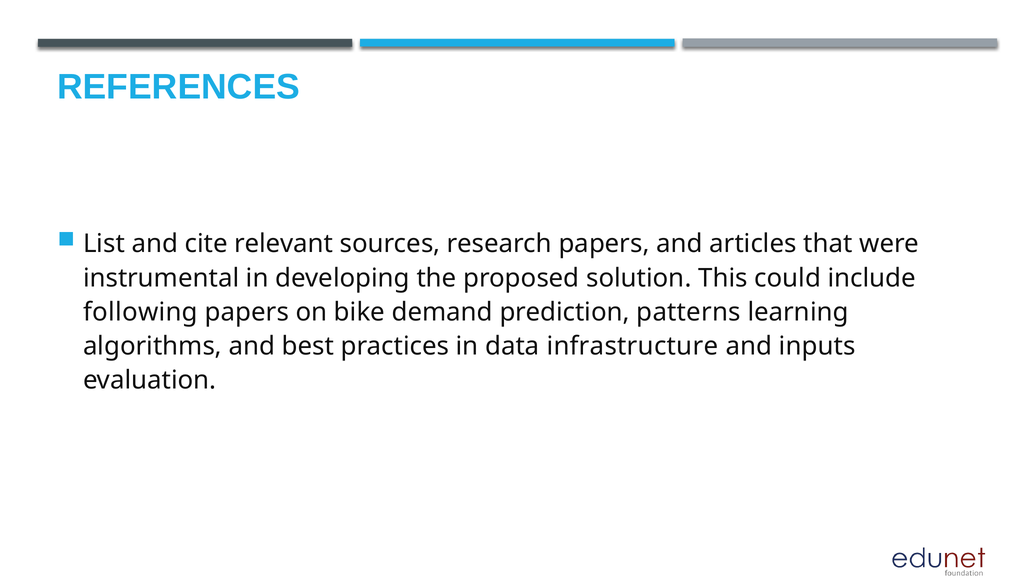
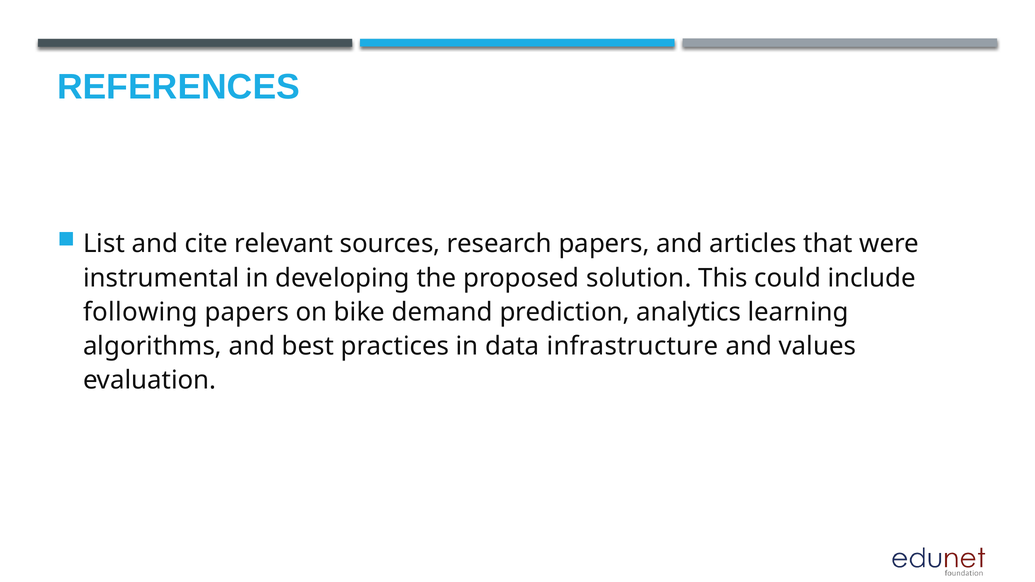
patterns: patterns -> analytics (689, 312)
inputs: inputs -> values (817, 346)
